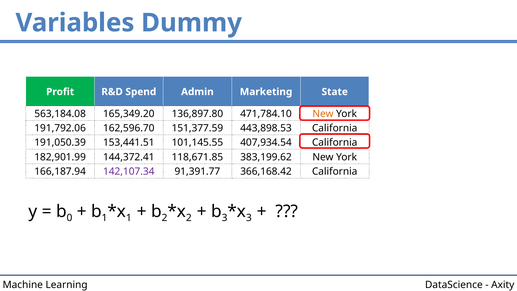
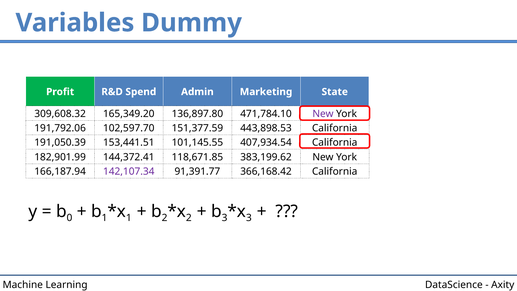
563,184.08: 563,184.08 -> 309,608.32 (60, 114)
New colour: orange -> purple (323, 114)
162,596.70: 162,596.70 -> 102,597.70 (129, 128)
